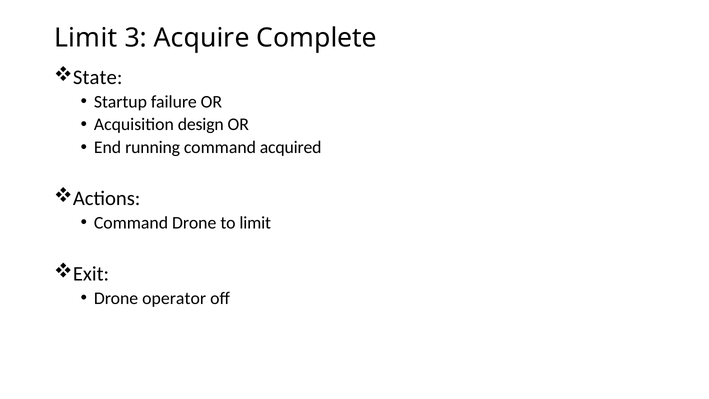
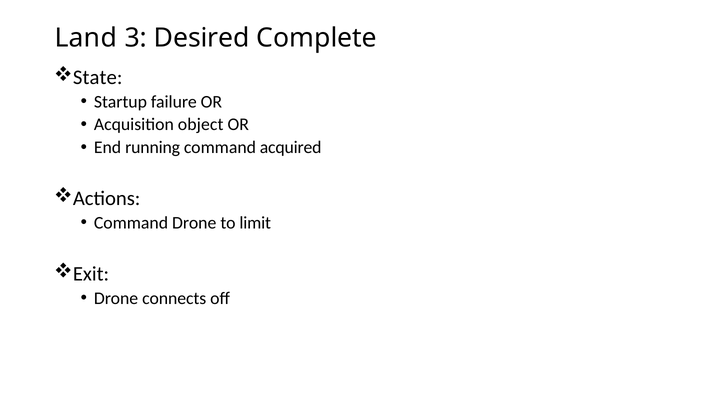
Limit: Limit -> Land (86, 38)
Acquire: Acquire -> Desired (202, 38)
design: design -> object (201, 125)
operator: operator -> connects (174, 298)
